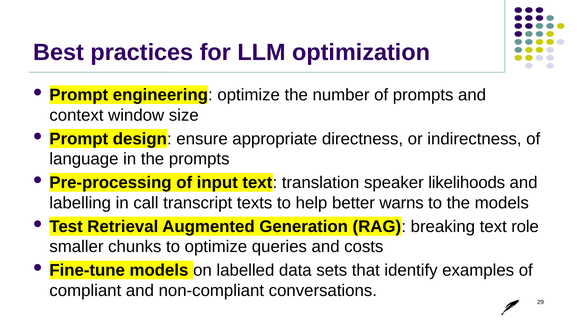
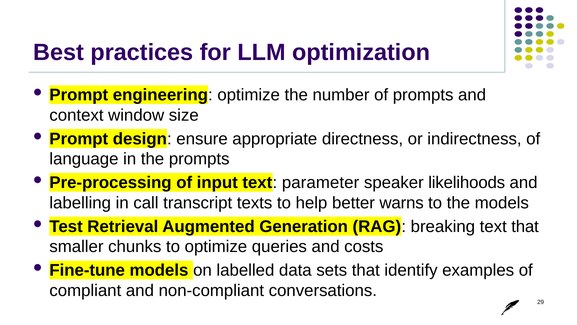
translation: translation -> parameter (321, 182)
text role: role -> that (525, 226)
